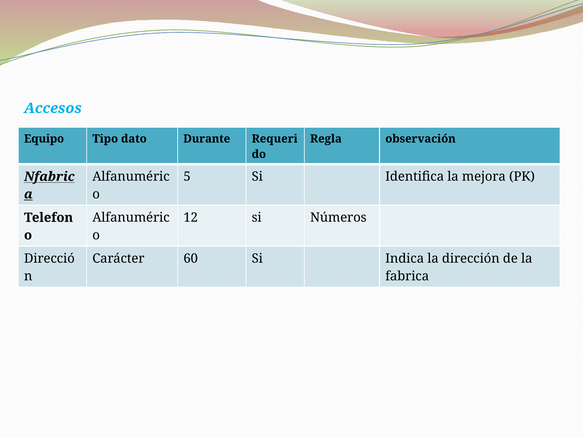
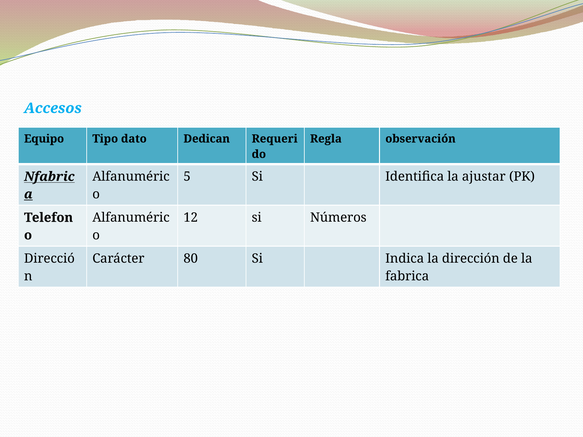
Durante: Durante -> Dedican (207, 139)
mejora: mejora -> ajustar (484, 177)
60: 60 -> 80 (191, 259)
